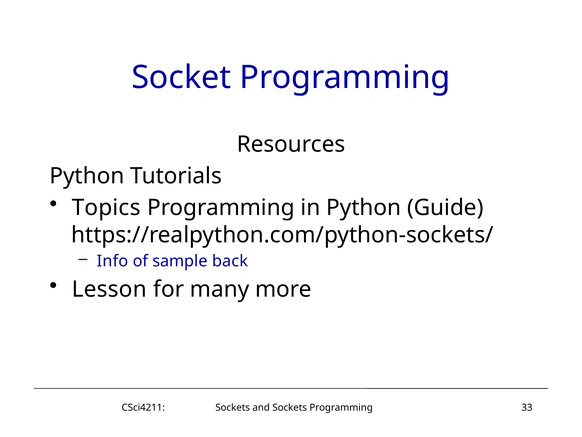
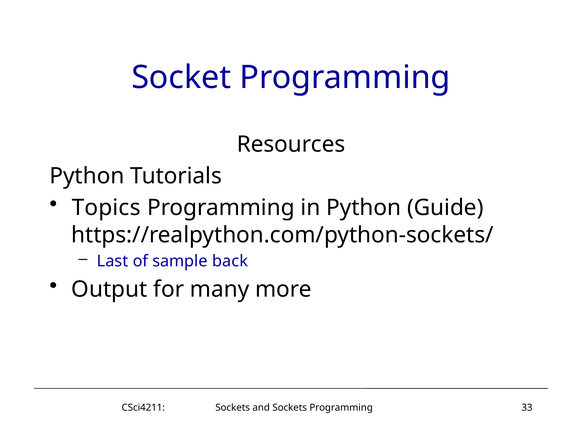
Info: Info -> Last (113, 261)
Lesson: Lesson -> Output (109, 289)
